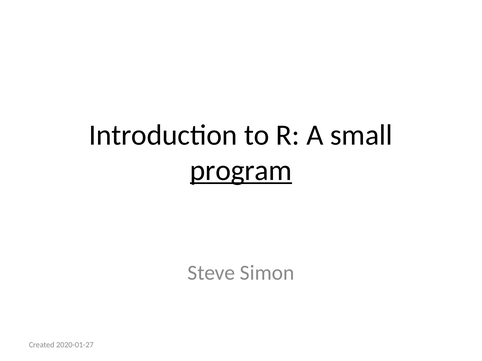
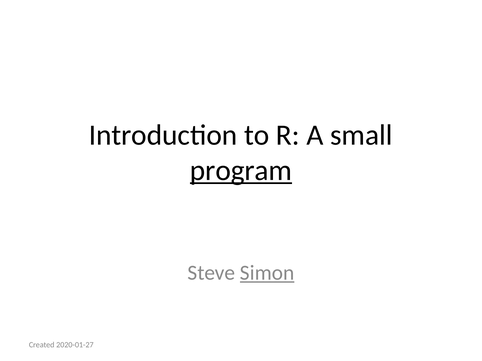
Simon underline: none -> present (267, 273)
